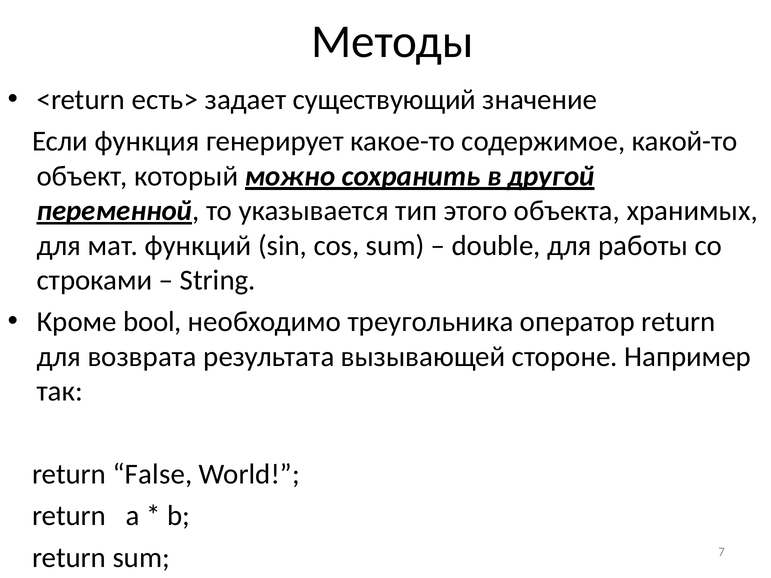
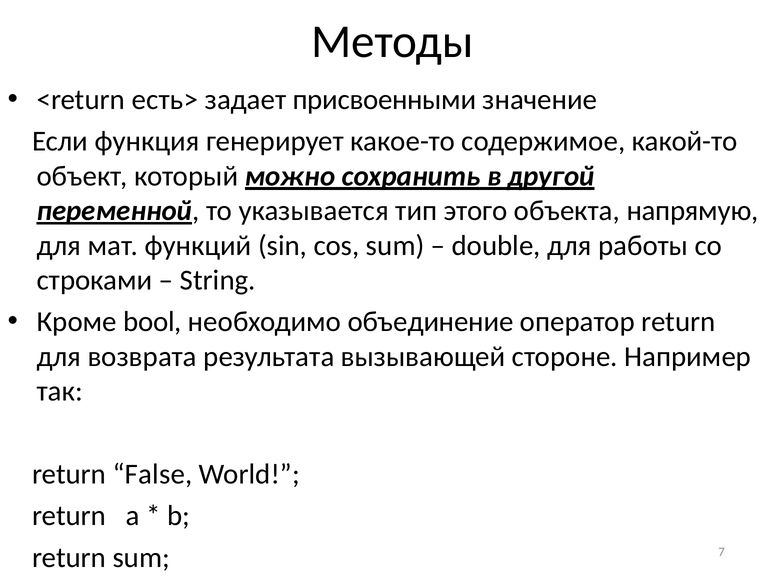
существующий: существующий -> присвоенными (384, 100)
хранимых: хранимых -> напрямую (692, 211)
треугольника: треугольника -> объединение (431, 322)
